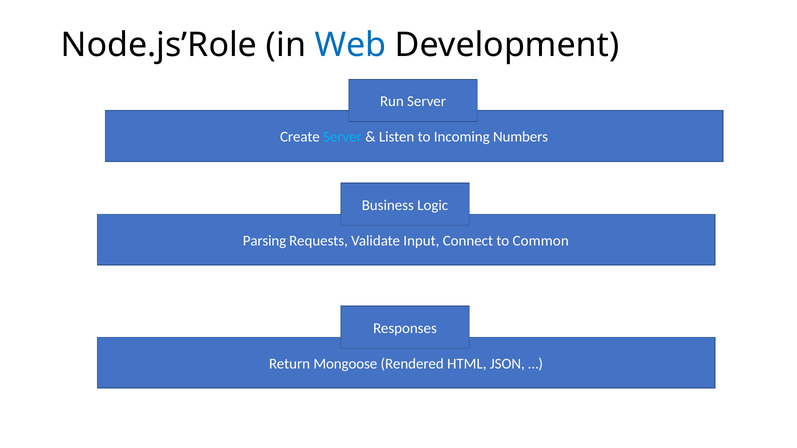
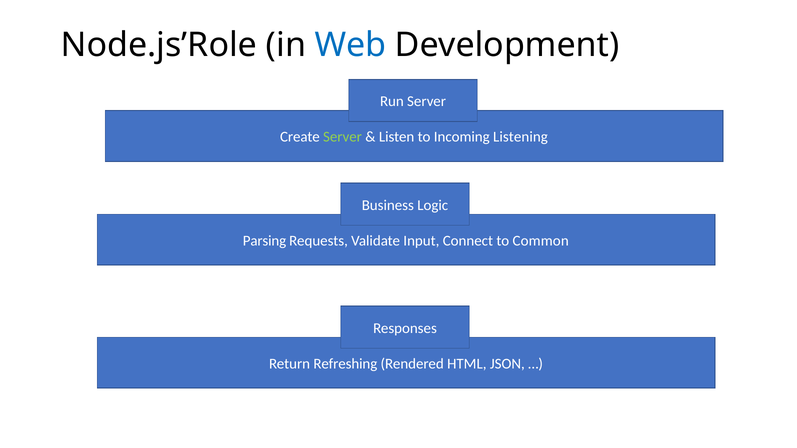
Server colour: light blue -> light green (343, 137)
Numbers: Numbers -> Listening (520, 137)
Mongoose: Mongoose -> Refreshing (345, 364)
